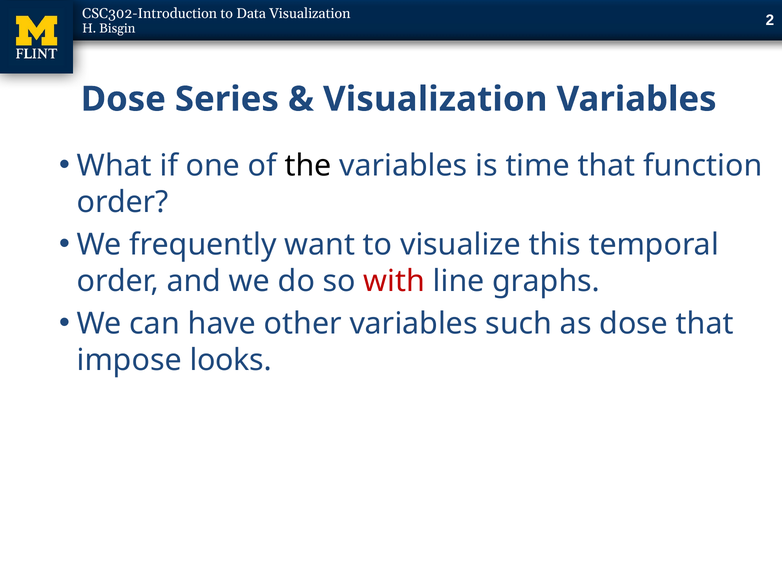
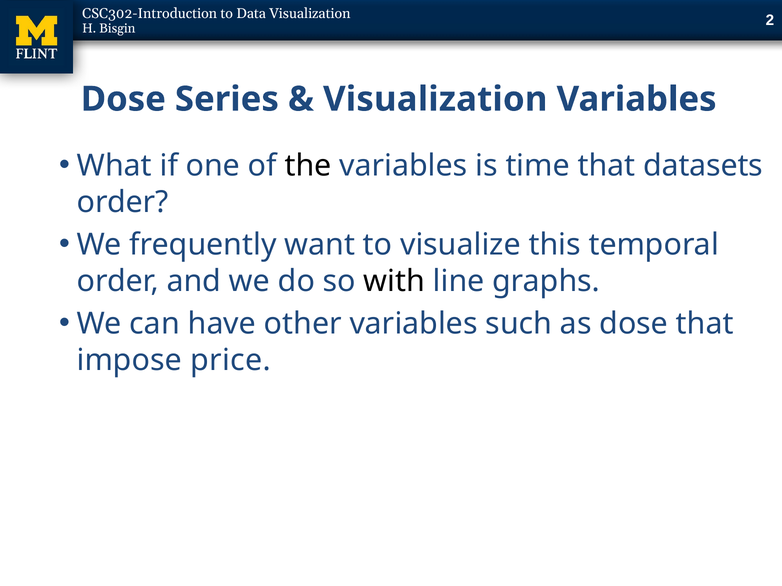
function: function -> datasets (703, 166)
with colour: red -> black (394, 281)
looks: looks -> price (230, 361)
